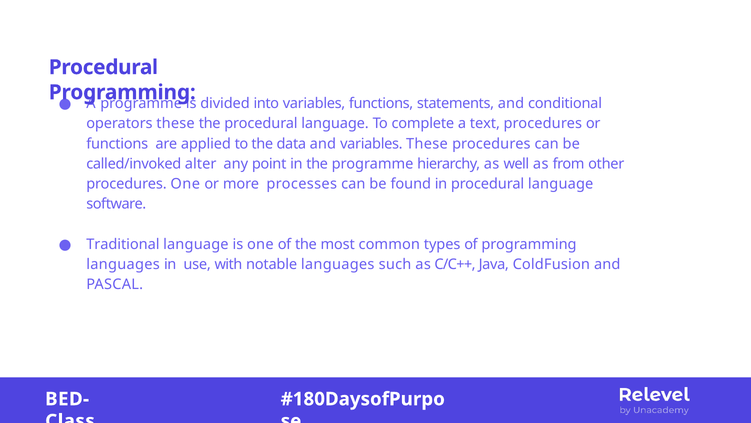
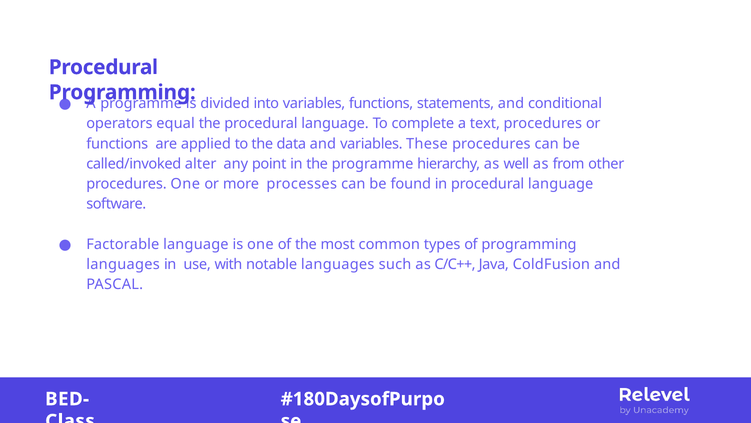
operators these: these -> equal (176, 124)
Traditional: Traditional -> Factorable (123, 244)
